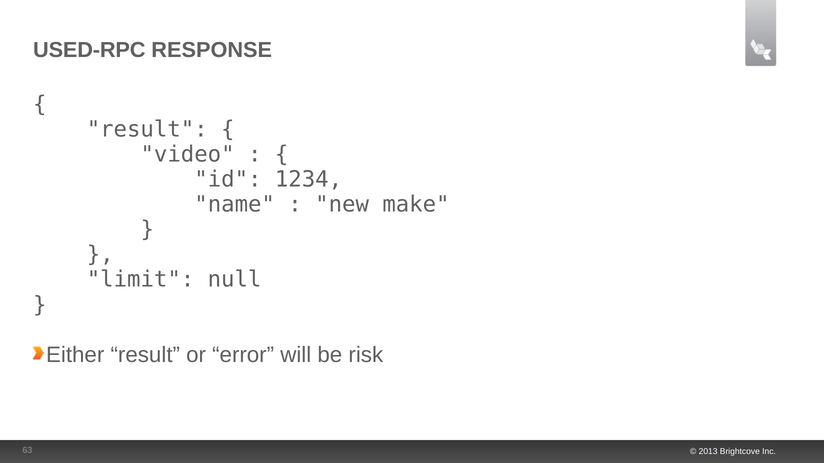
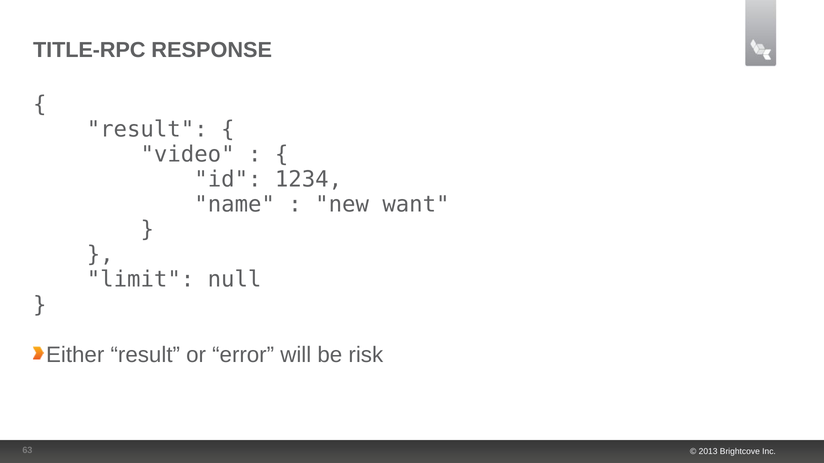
USED-RPC: USED-RPC -> TITLE-RPC (89, 50)
make: make -> want (416, 205)
